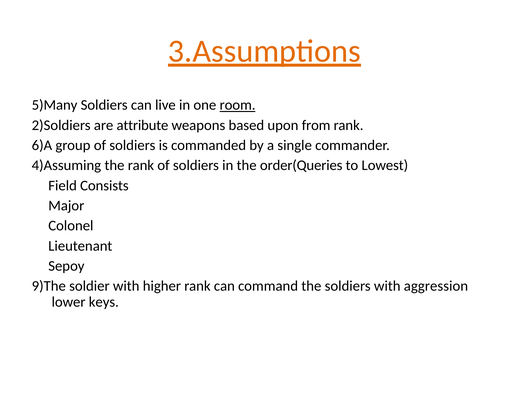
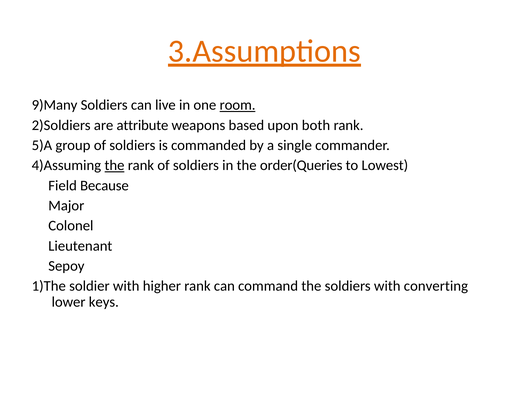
5)Many: 5)Many -> 9)Many (55, 105)
from: from -> both (316, 125)
6)A: 6)A -> 5)A (42, 145)
the underline: none -> present (114, 165)
Consists: Consists -> Because (104, 185)
9)The: 9)The -> 1)The (49, 286)
aggression: aggression -> converting (436, 286)
